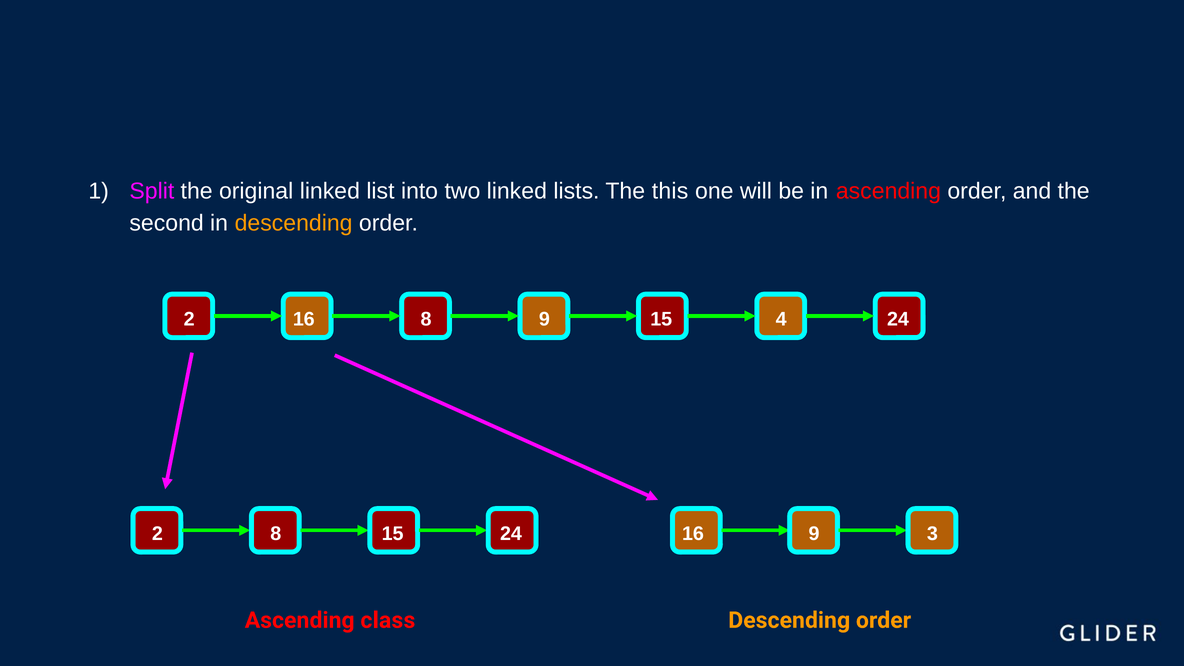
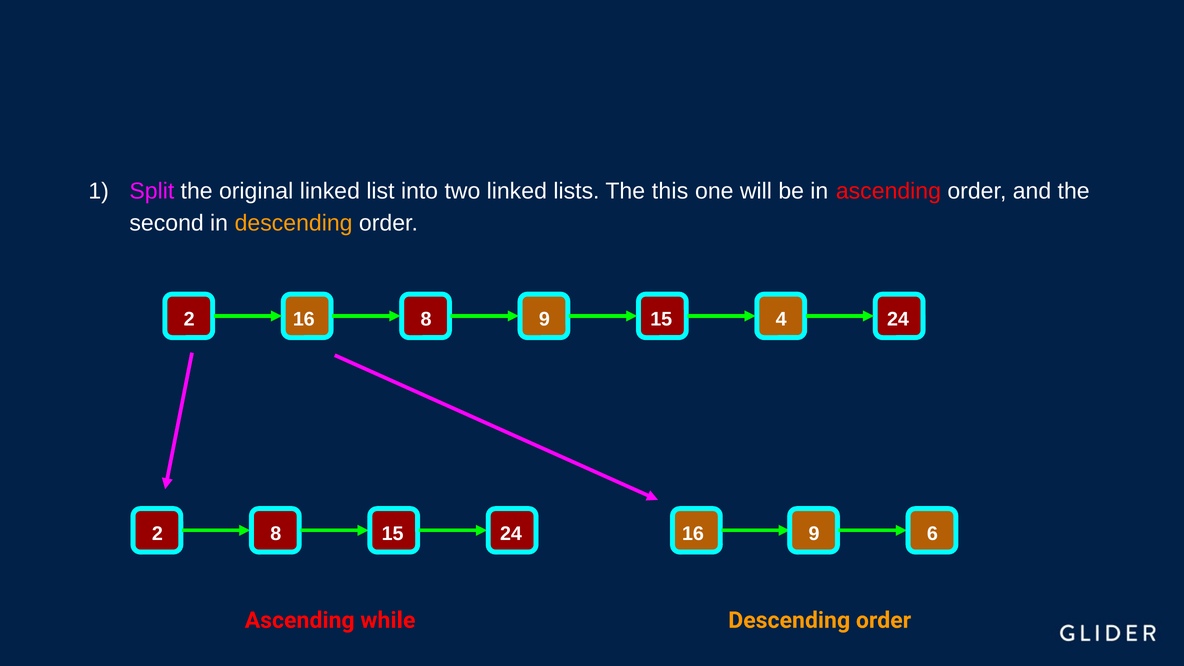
3: 3 -> 6 (932, 534)
class: class -> while (388, 620)
